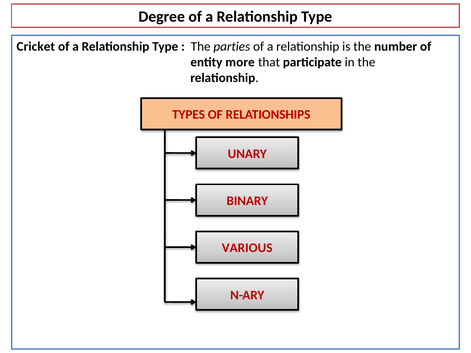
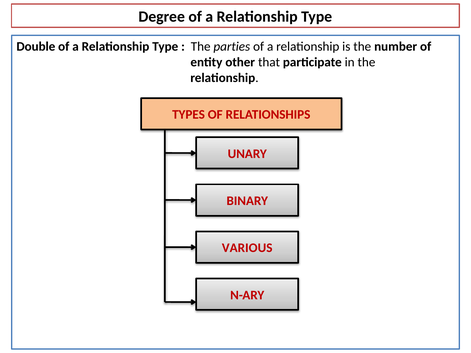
Cricket: Cricket -> Double (36, 46)
more: more -> other (240, 62)
